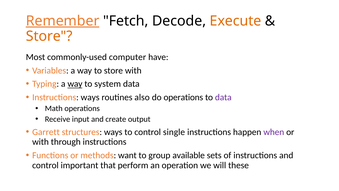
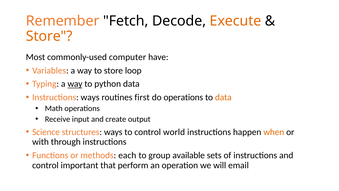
Remember underline: present -> none (63, 21)
store with: with -> loop (133, 70)
system: system -> python (108, 84)
also: also -> first (142, 97)
data colour: purple -> orange (223, 97)
Garrett: Garrett -> Science (46, 132)
single: single -> world (174, 132)
when colour: purple -> orange (274, 132)
want: want -> each (127, 155)
these: these -> email (239, 165)
